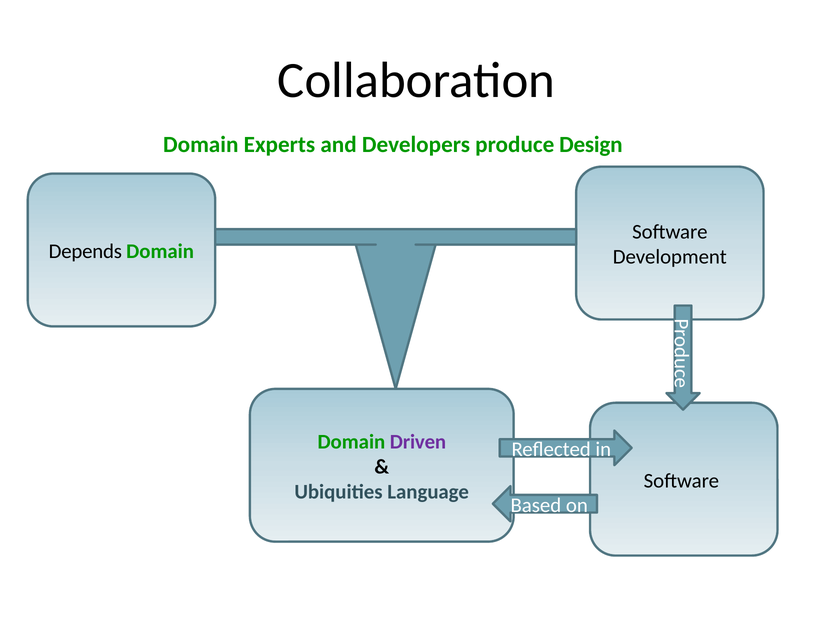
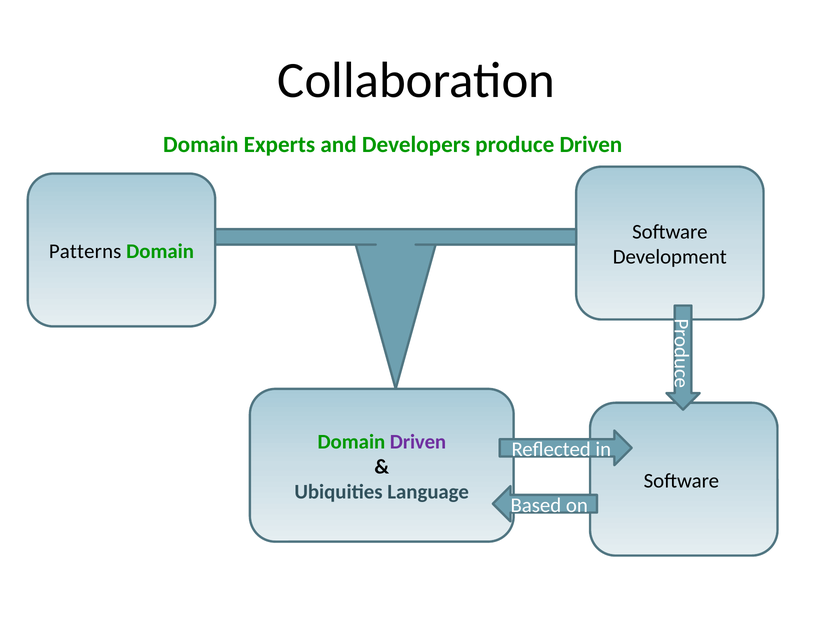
produce Design: Design -> Driven (591, 145)
Depends: Depends -> Patterns (85, 251)
